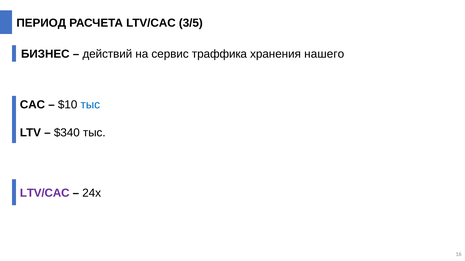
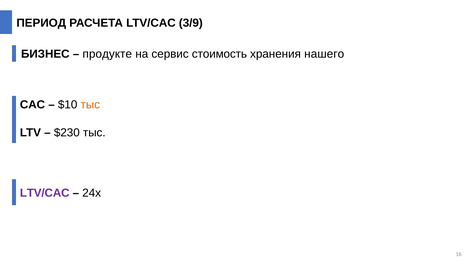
3/5: 3/5 -> 3/9 (191, 23)
действий: действий -> продукте (107, 54)
траффика: траффика -> стоимость (219, 54)
тыс colour: blue -> orange (90, 105)
$340: $340 -> $230 (67, 133)
